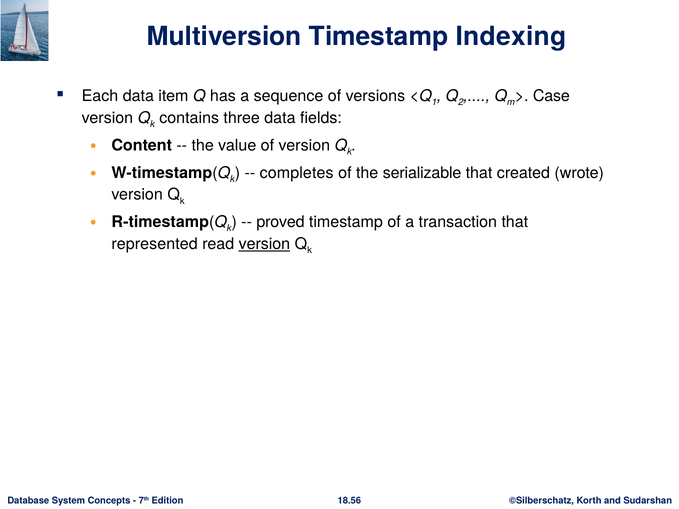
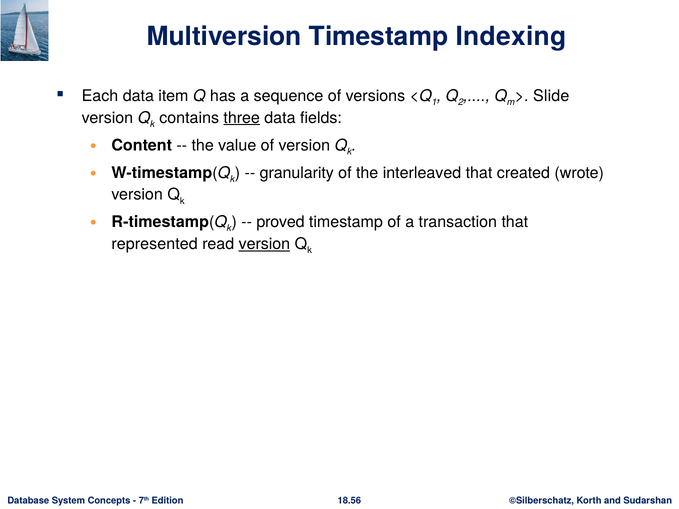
Case: Case -> Slide (551, 96)
three underline: none -> present (242, 118)
completes: completes -> granularity (297, 173)
serializable: serializable -> interleaved (422, 173)
